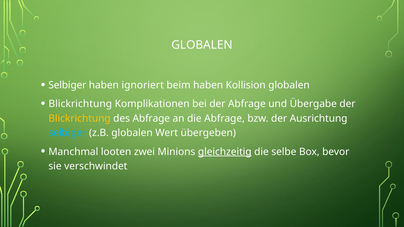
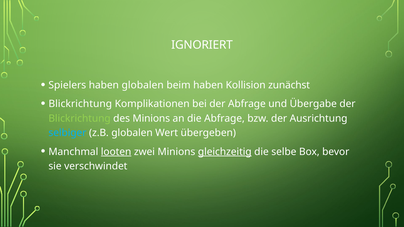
GLOBALEN: GLOBALEN -> IGNORIERT (202, 45)
Selbiger: Selbiger -> Spielers (67, 85)
haben ignoriert: ignoriert -> globalen (143, 85)
Kollision globalen: globalen -> zunächst (289, 85)
Blickrichtung colour: yellow -> light green (80, 119)
des Abfrage: Abfrage -> Minions (151, 119)
looten underline: none -> present (116, 152)
